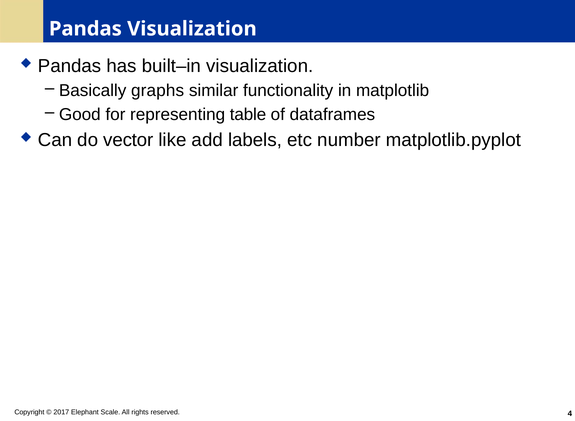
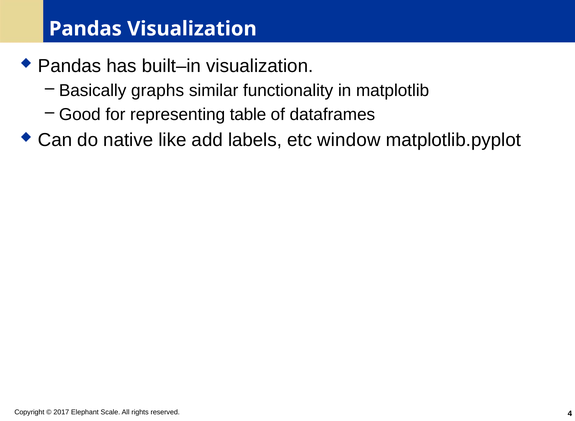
vector: vector -> native (128, 140)
number: number -> window (349, 140)
